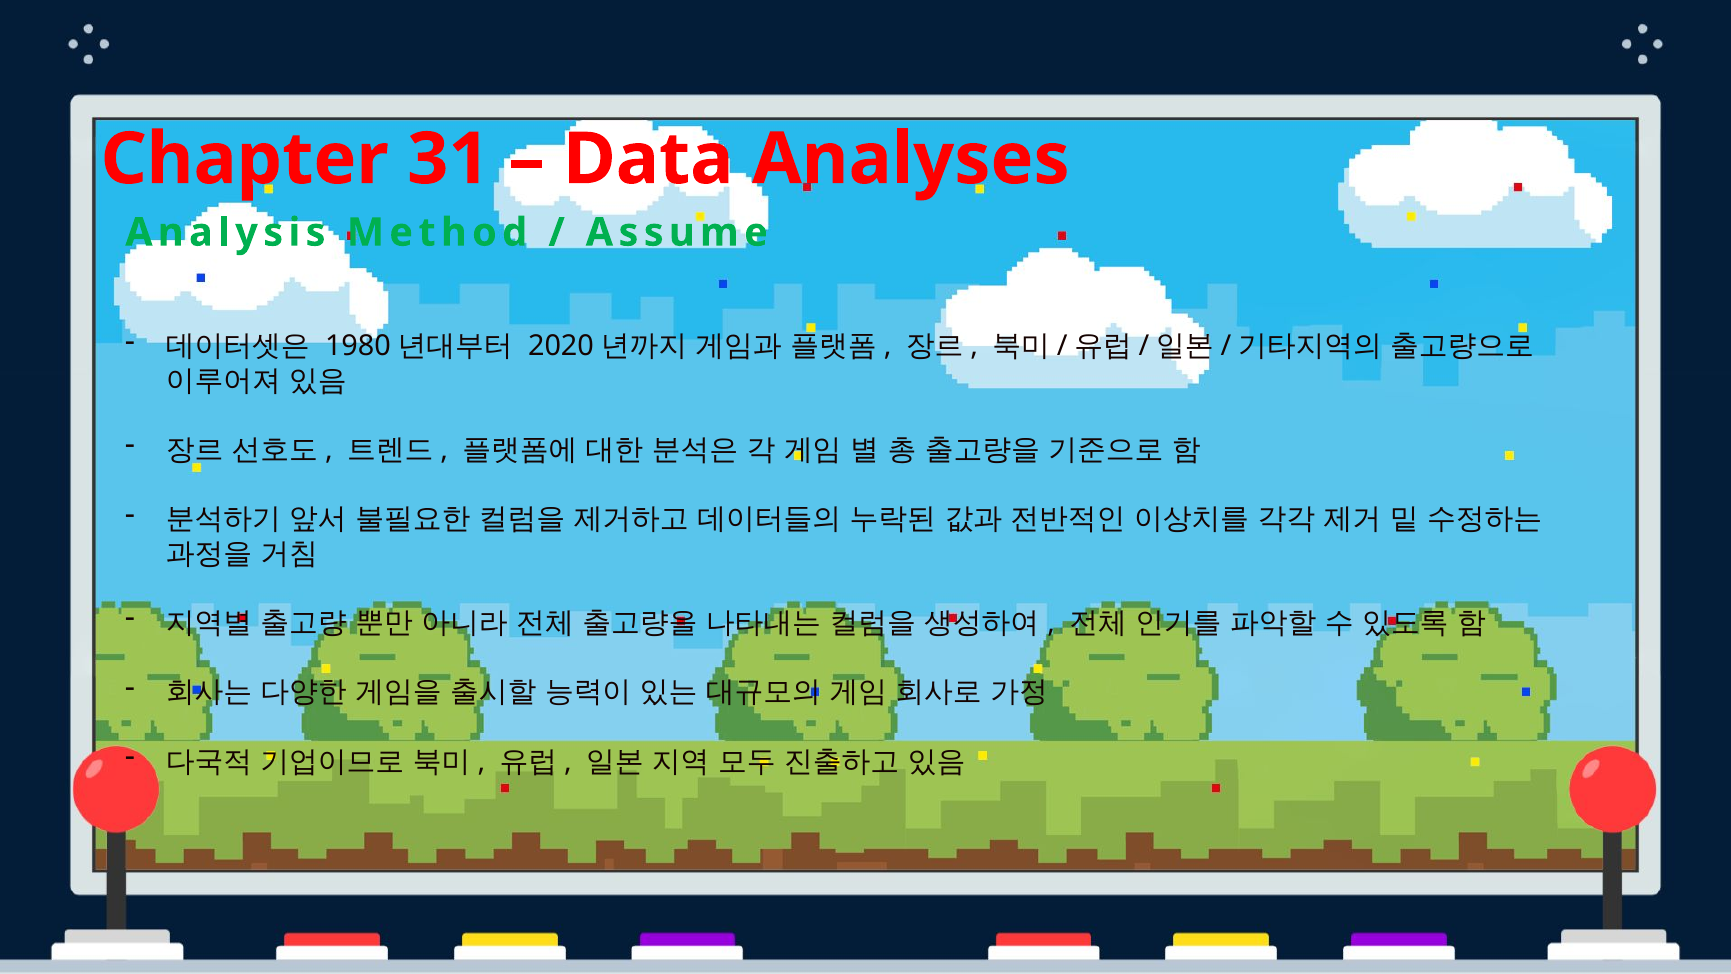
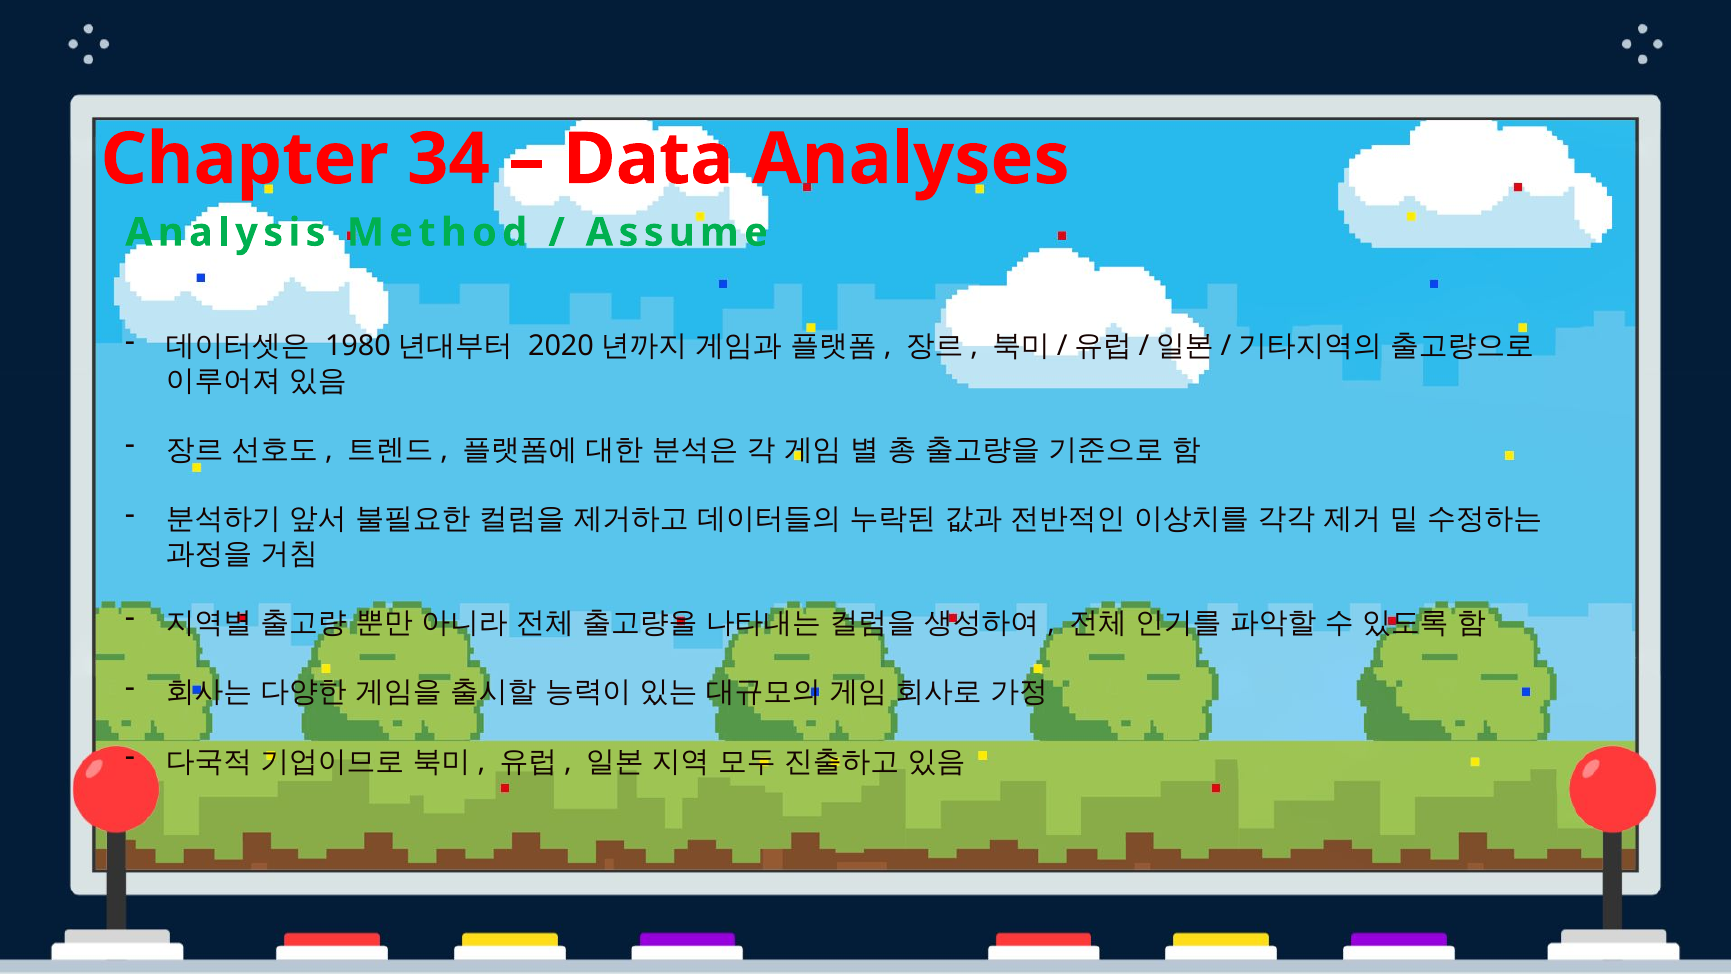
31: 31 -> 34 (448, 159)
